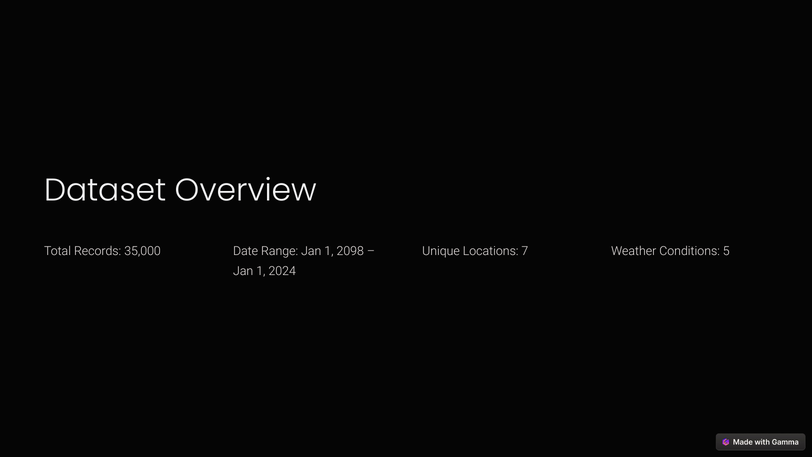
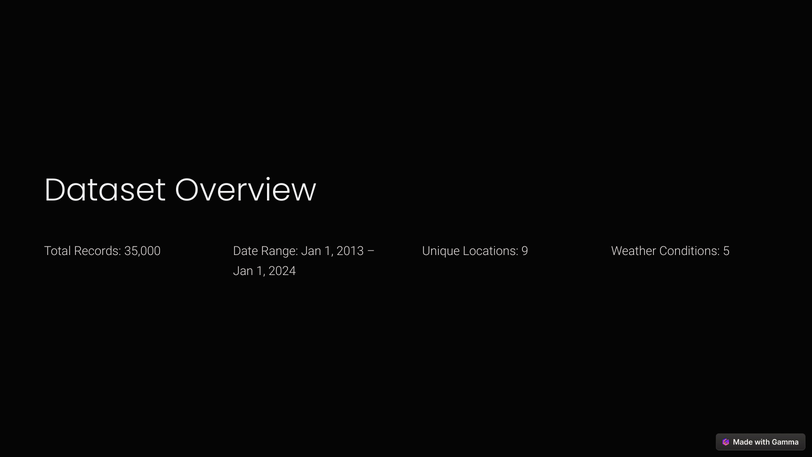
2098: 2098 -> 2013 (350, 251)
7: 7 -> 9 (525, 251)
